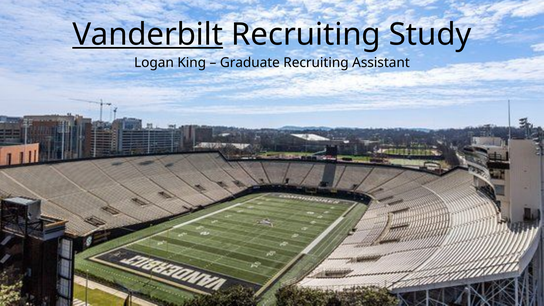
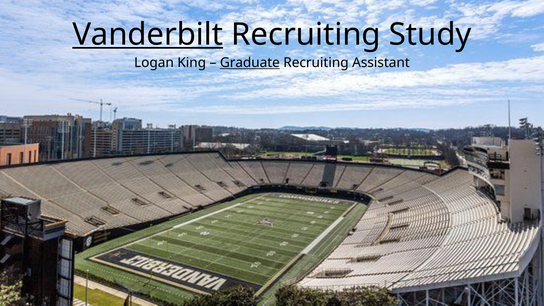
Graduate underline: none -> present (250, 63)
